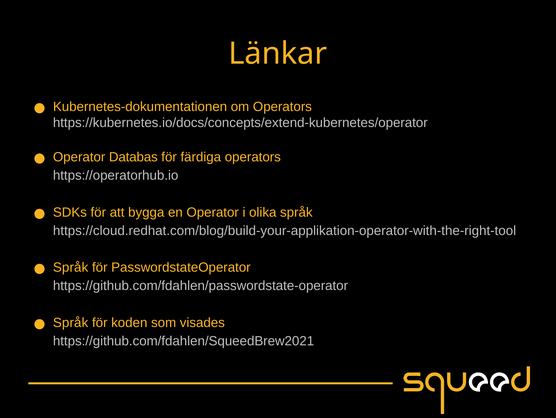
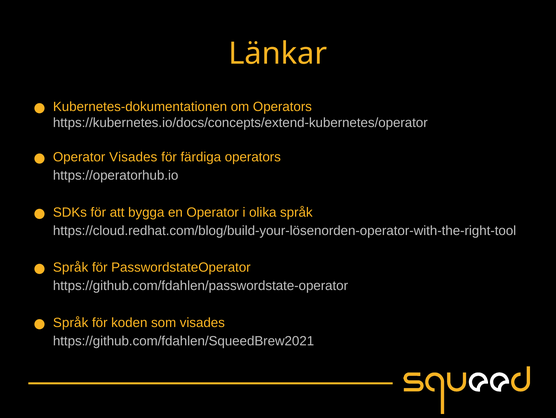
Operator Databas: Databas -> Visades (133, 157)
https://cloud.redhat.com/blog/build-your-applikation-operator-with-the-right-tool: https://cloud.redhat.com/blog/build-your-applikation-operator-with-the-right-tool -> https://cloud.redhat.com/blog/build-your-lösenorden-operator-with-the-right-tool (285, 230)
